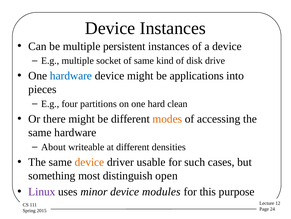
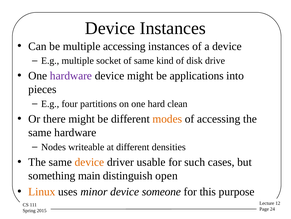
multiple persistent: persistent -> accessing (124, 46)
hardware colour: blue -> purple (71, 76)
About: About -> Nodes (53, 147)
most: most -> main (89, 175)
Linux colour: purple -> orange (42, 191)
modules: modules -> someone (161, 191)
